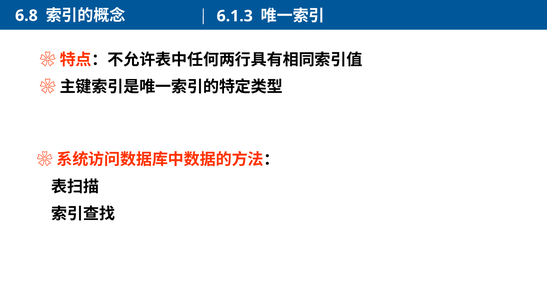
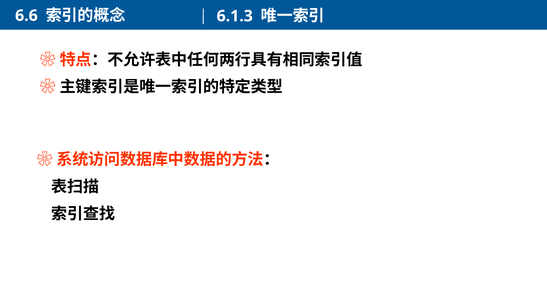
6.8: 6.8 -> 6.6 (26, 16)
